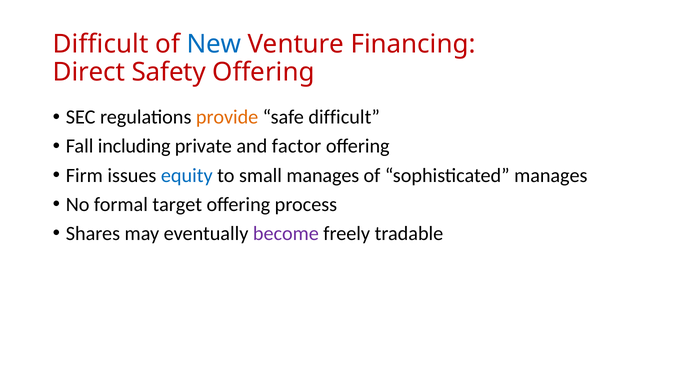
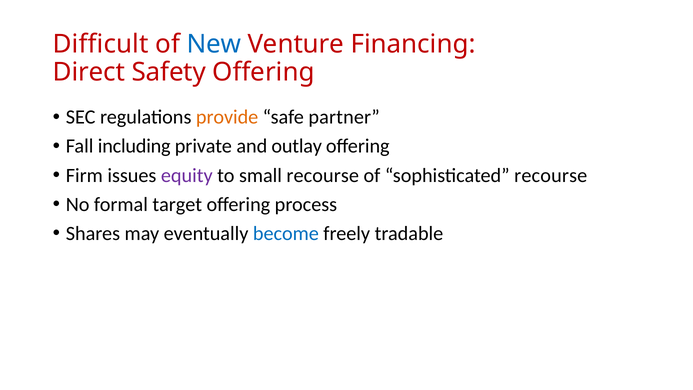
safe difficult: difficult -> partner (344, 117)
factor: factor -> outlay (297, 146)
equity colour: blue -> purple (187, 175)
small manages: manages -> recourse (323, 175)
sophisticated manages: manages -> recourse (551, 175)
become colour: purple -> blue (286, 233)
